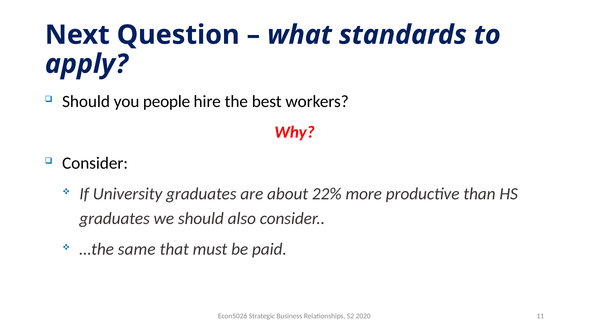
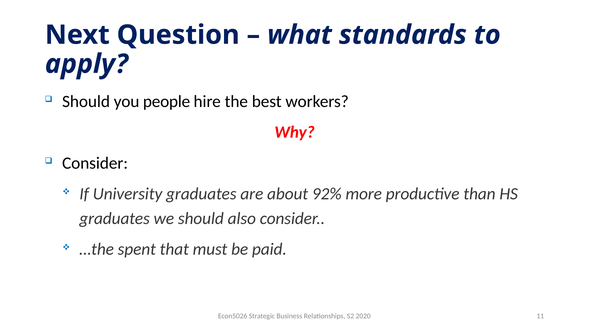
22%: 22% -> 92% (327, 194)
same: same -> spent (137, 249)
